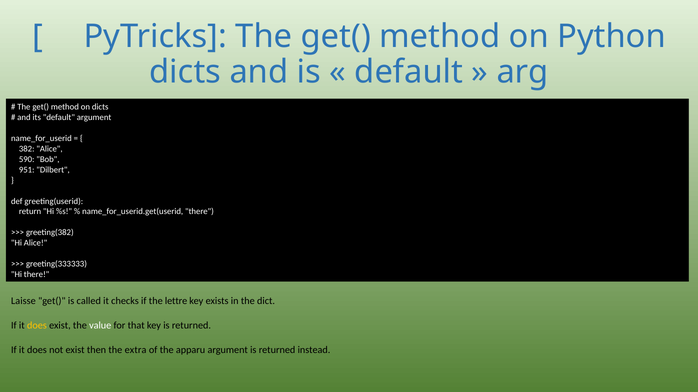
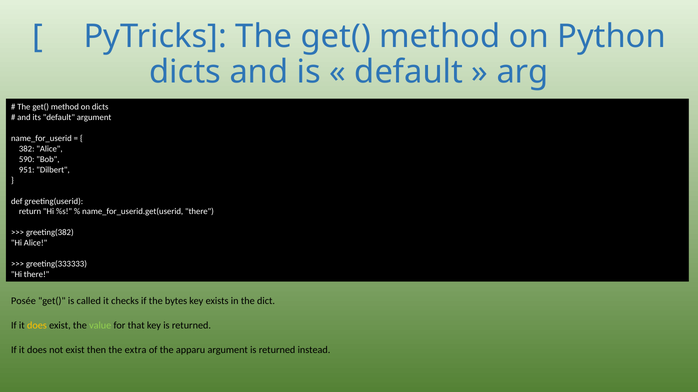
Laisse: Laisse -> Posée (23, 302)
lettre: lettre -> bytes (176, 302)
value colour: white -> light green (100, 326)
